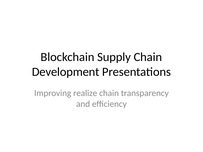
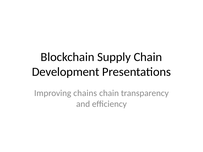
realize: realize -> chains (85, 93)
